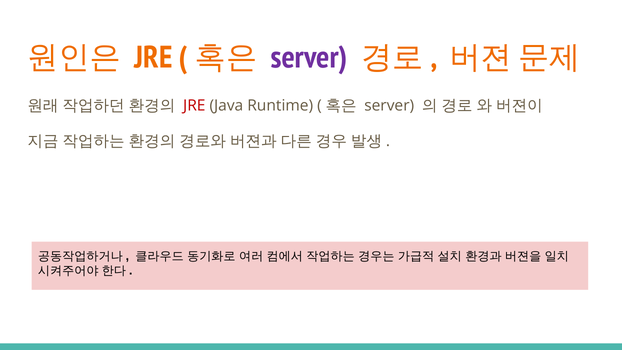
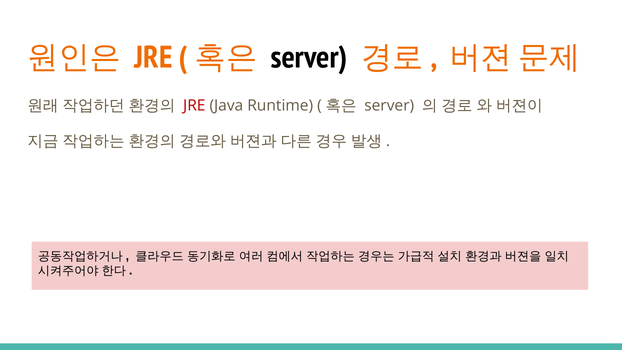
server colour: purple -> black (309, 57)
